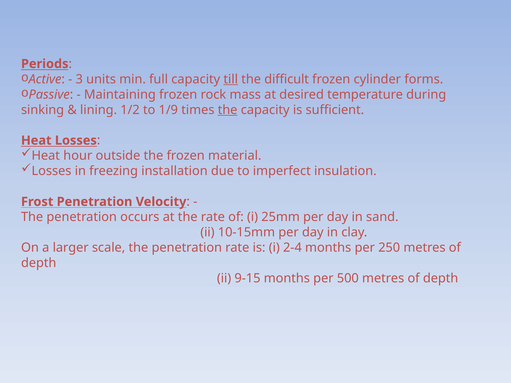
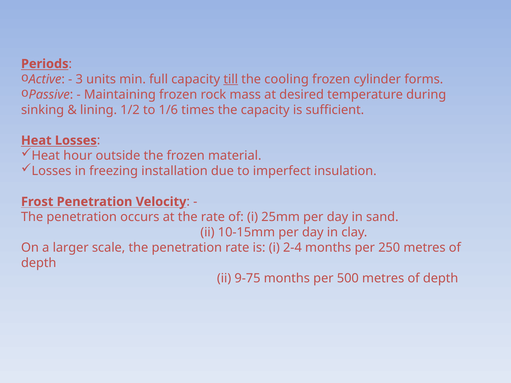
difficult: difficult -> cooling (287, 79)
1/9: 1/9 -> 1/6 (168, 110)
the underline: present -> none (228, 110)
9-15: 9-15 -> 9-75 (247, 279)
